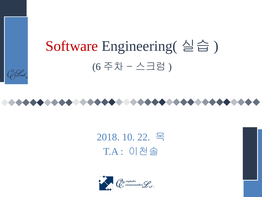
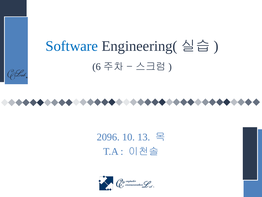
Software colour: red -> blue (72, 46)
2018: 2018 -> 2096 (108, 137)
22: 22 -> 13 (144, 137)
